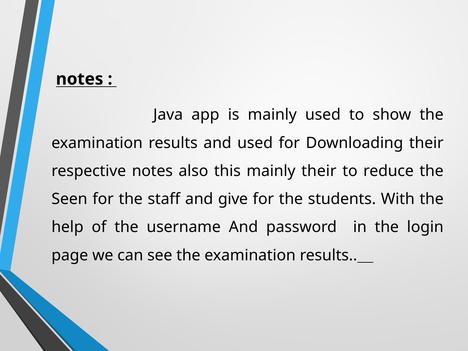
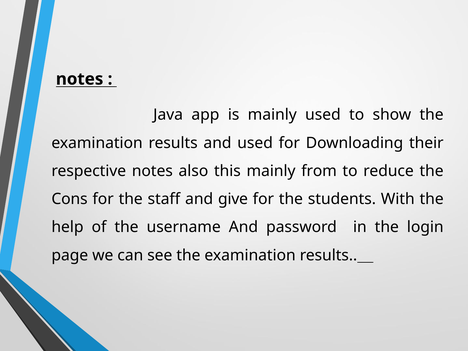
mainly their: their -> from (319, 171)
Seen: Seen -> Cons (70, 199)
